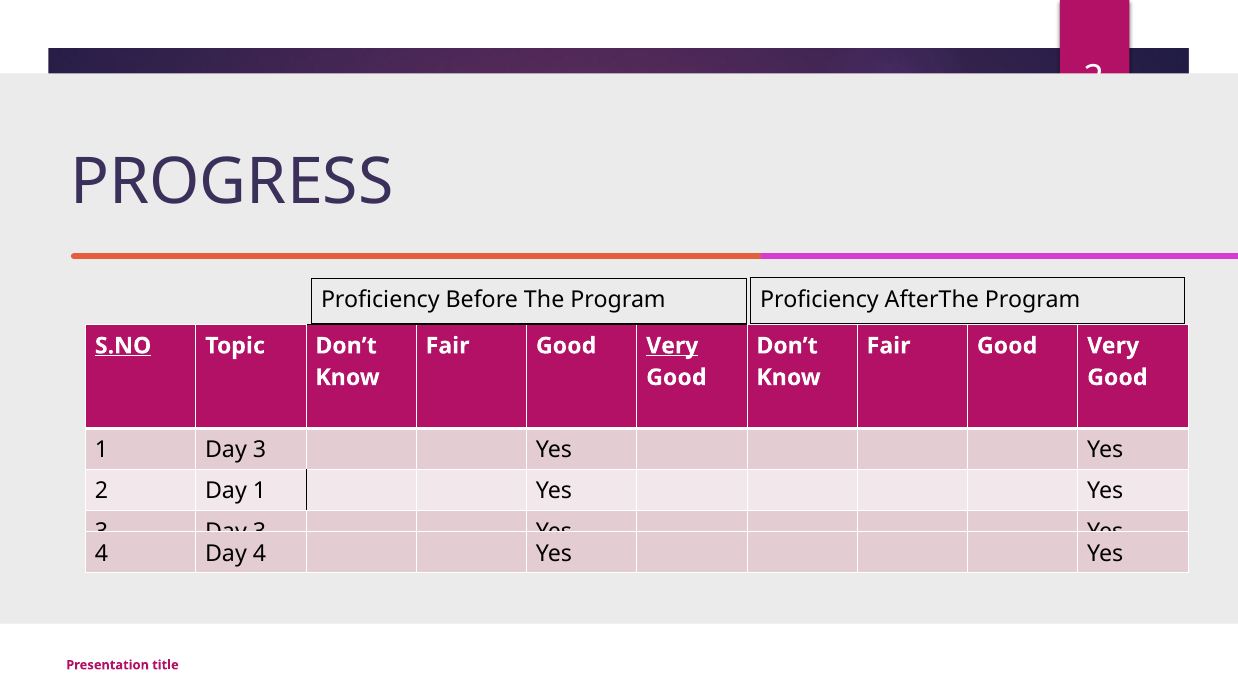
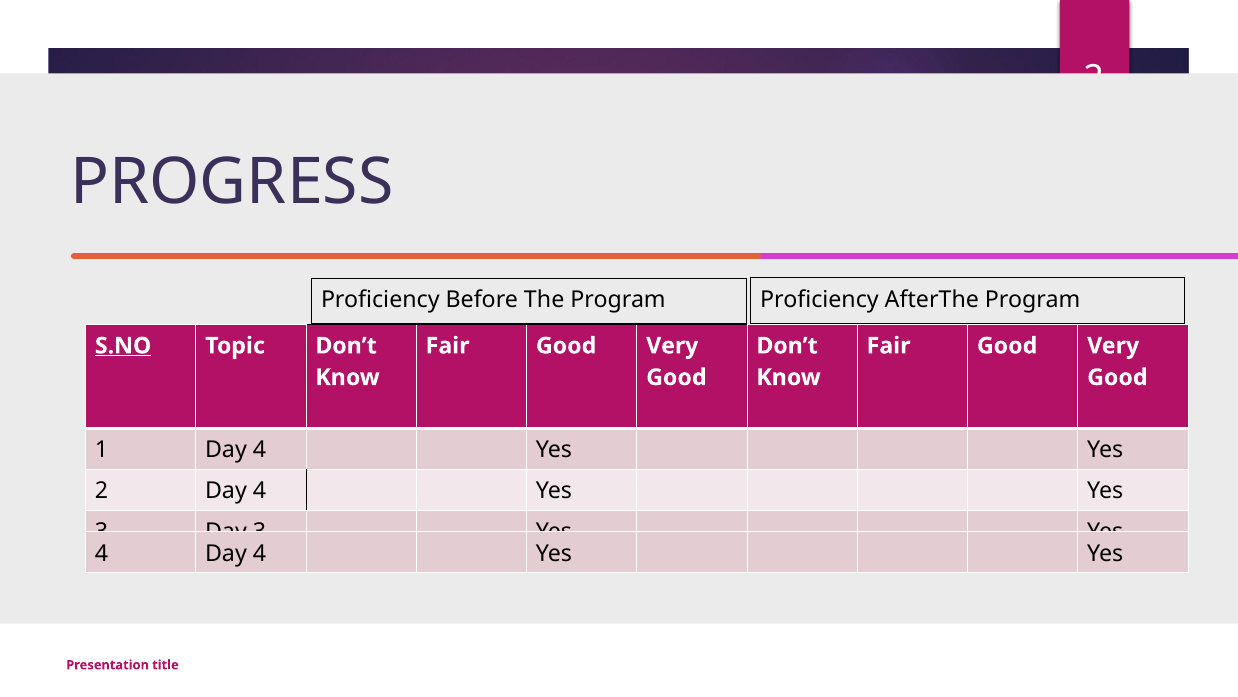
Very underline: present -> none (672, 345)
1 Day 3: 3 -> 4 (260, 450)
2 Day 1: 1 -> 4 (260, 490)
